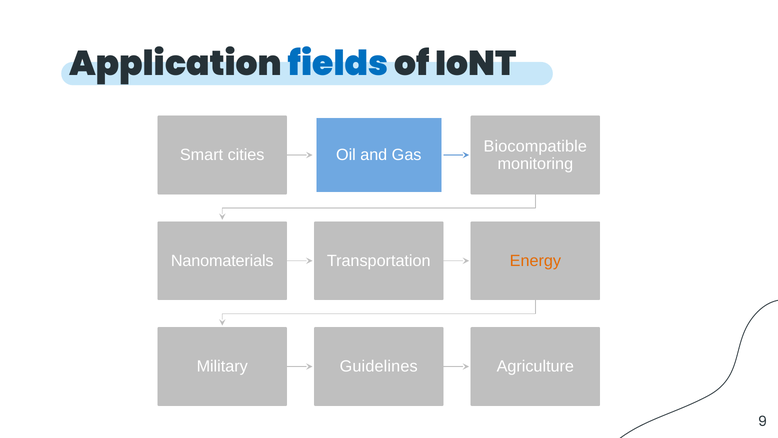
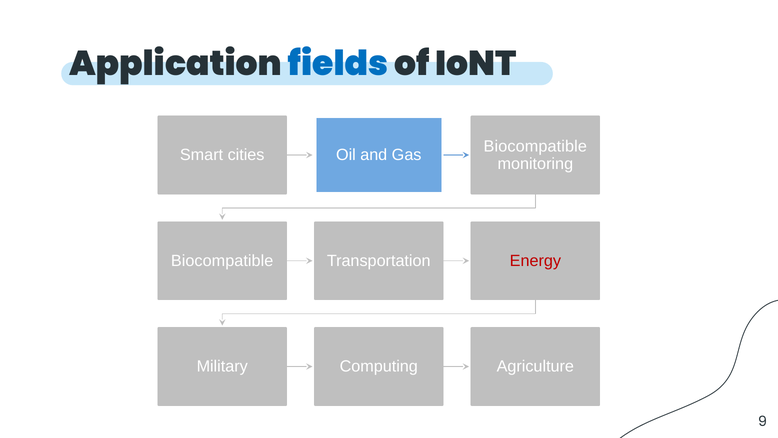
Nanomaterials: Nanomaterials -> Biocompatible (222, 260)
Energy colour: orange -> red (535, 260)
Guidelines: Guidelines -> Computing (379, 366)
